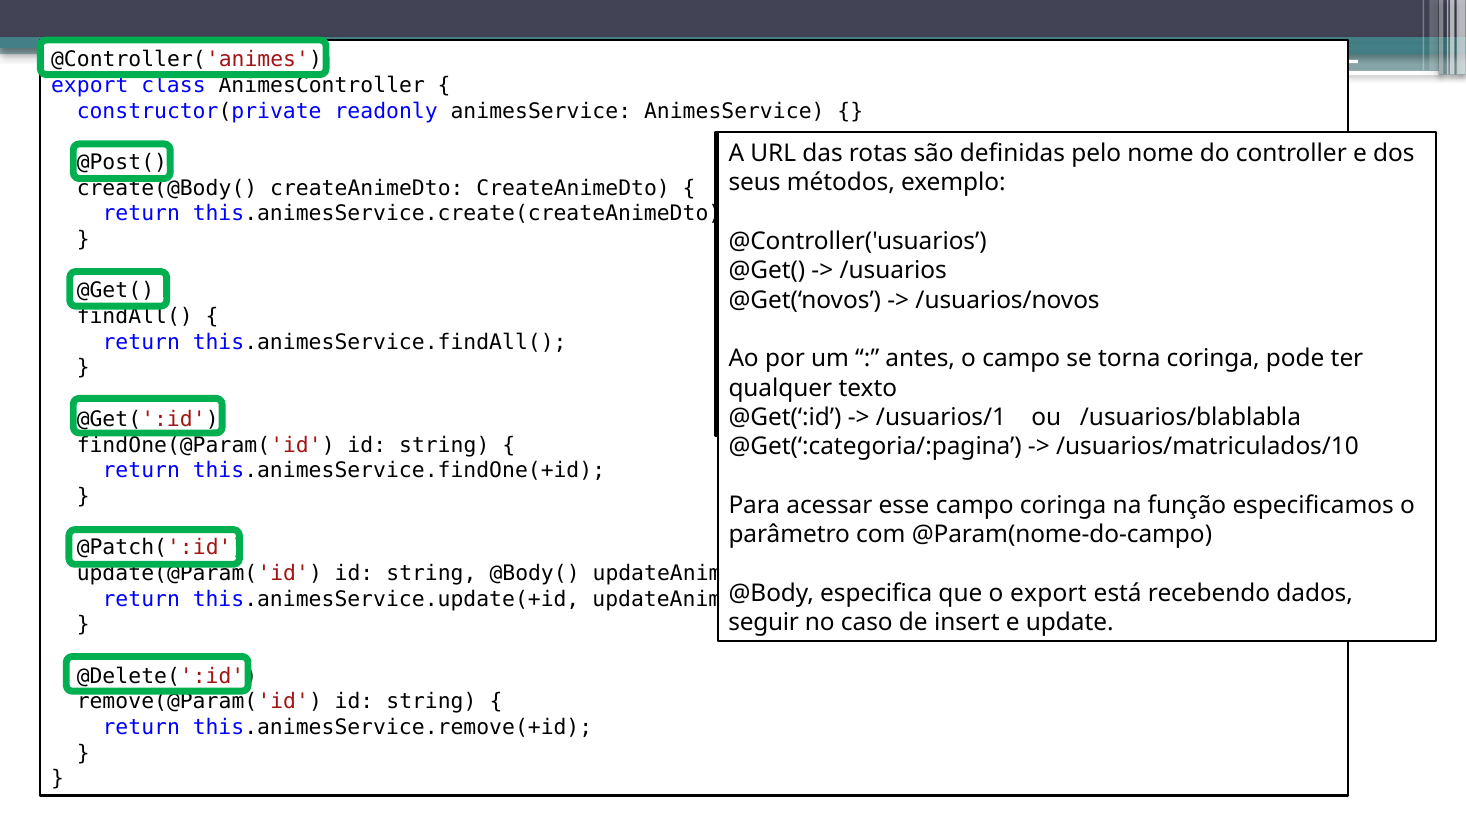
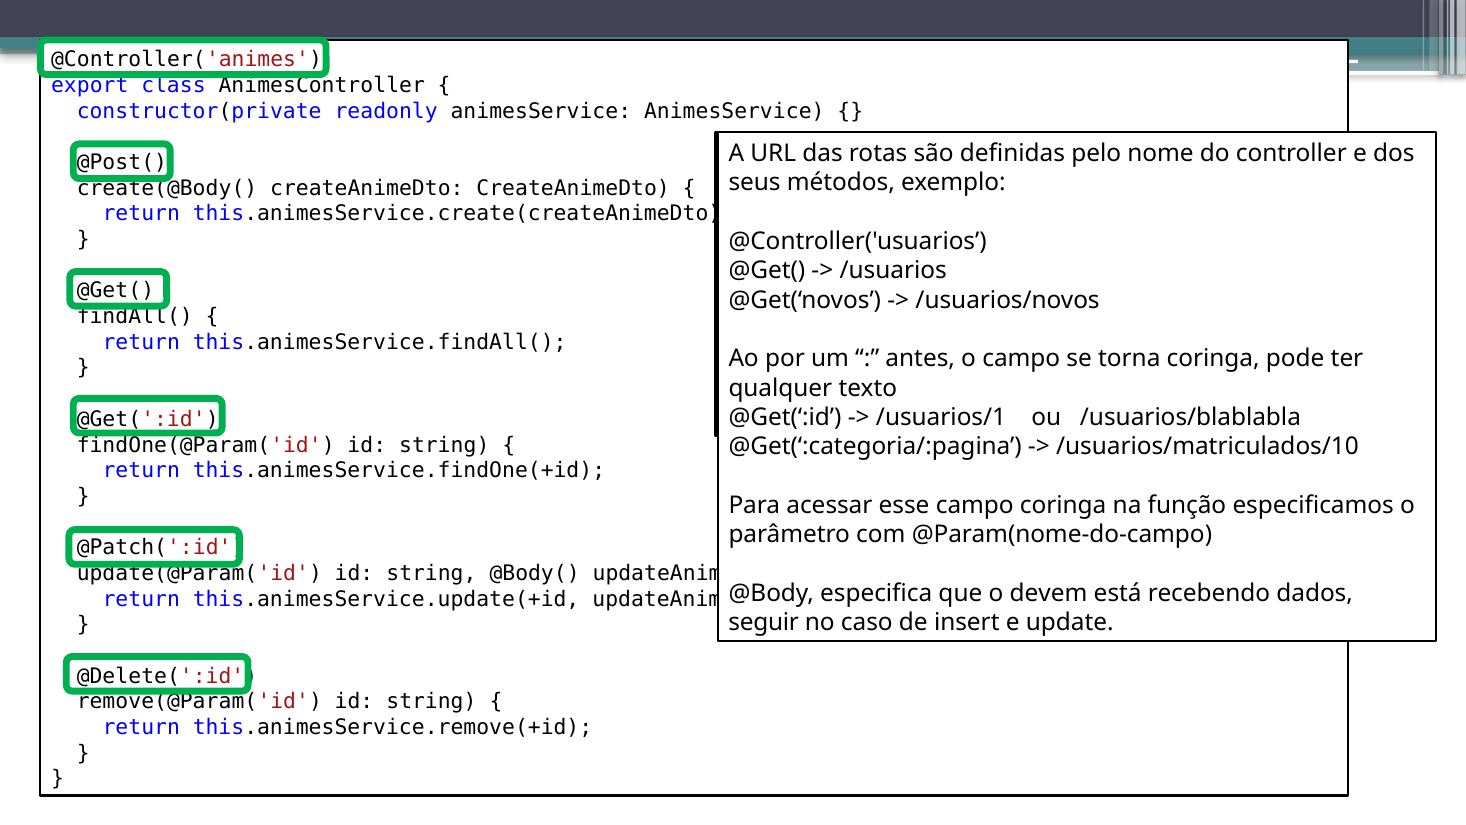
o export: export -> devem (1049, 593)
